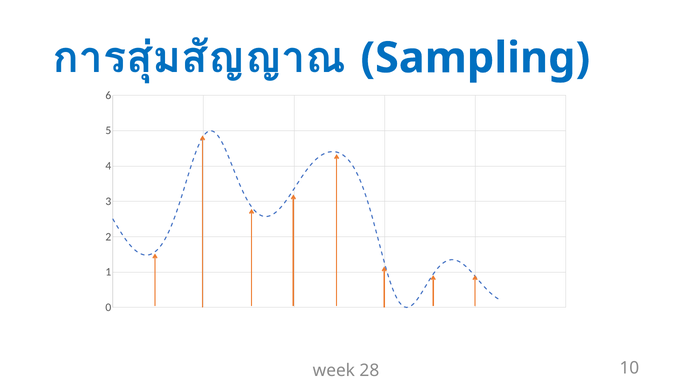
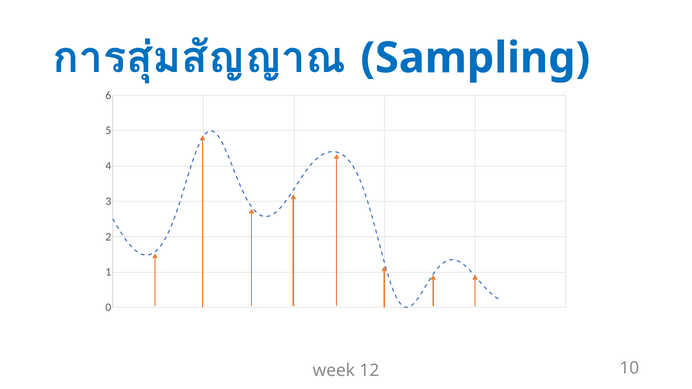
28: 28 -> 12 (369, 371)
